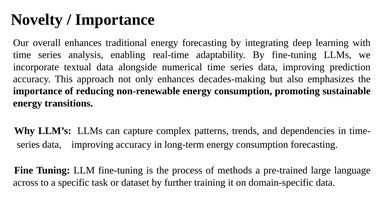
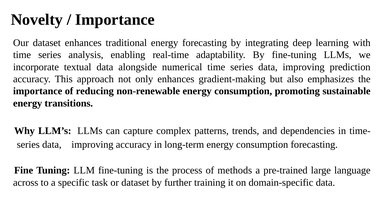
Our overall: overall -> dataset (47, 43)
decades-making: decades-making -> gradient-making (232, 79)
